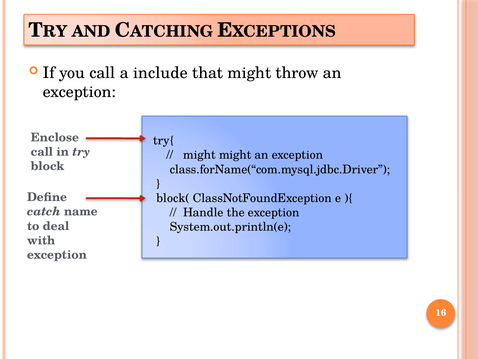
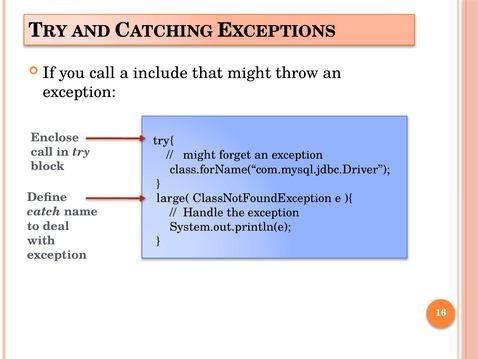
might might: might -> forget (235, 155)
block(: block( -> large( (173, 198)
